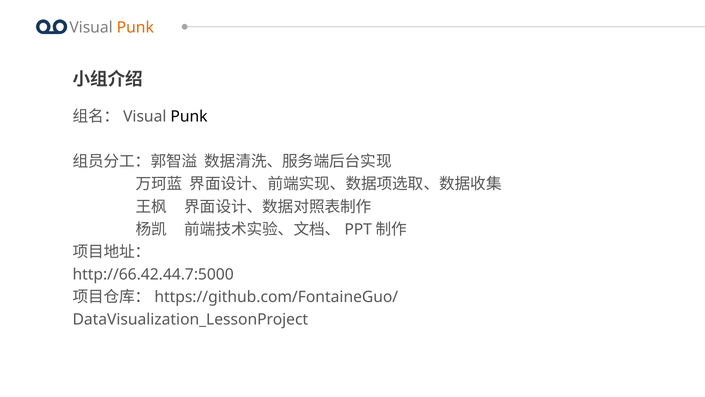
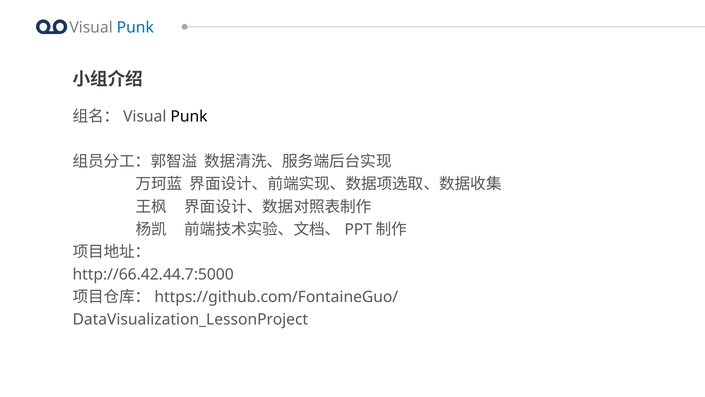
Punk colour: orange -> blue (135, 28)
